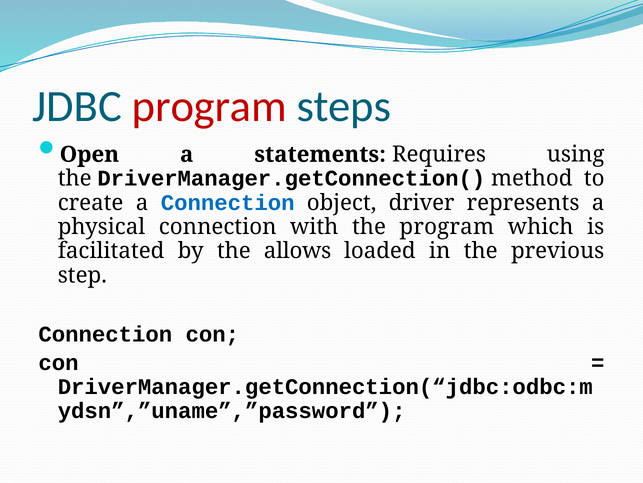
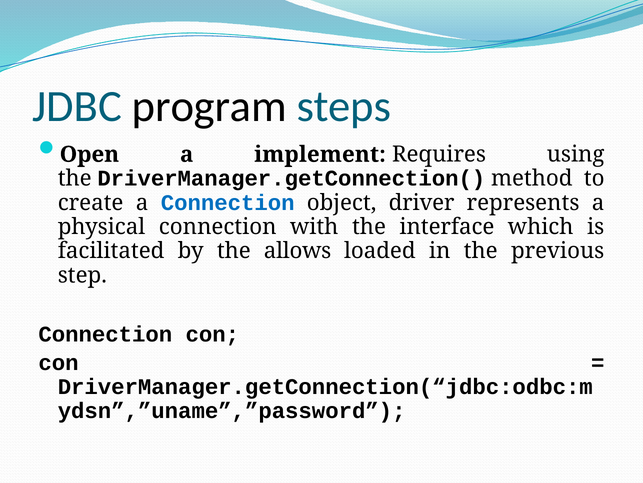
program colour: red -> black (209, 106)
statements: statements -> implement (320, 154)
the program: program -> interface (447, 227)
